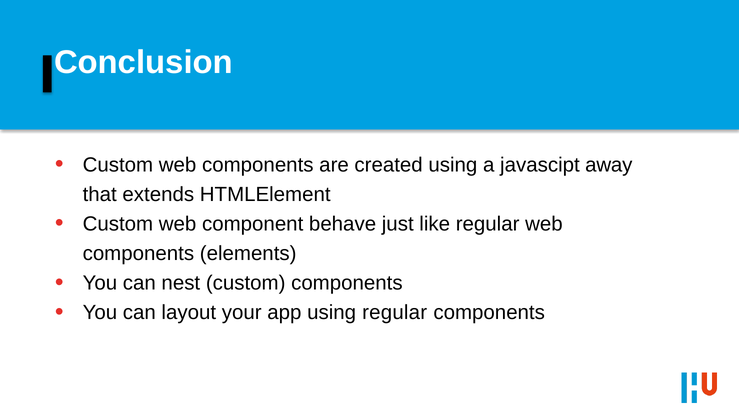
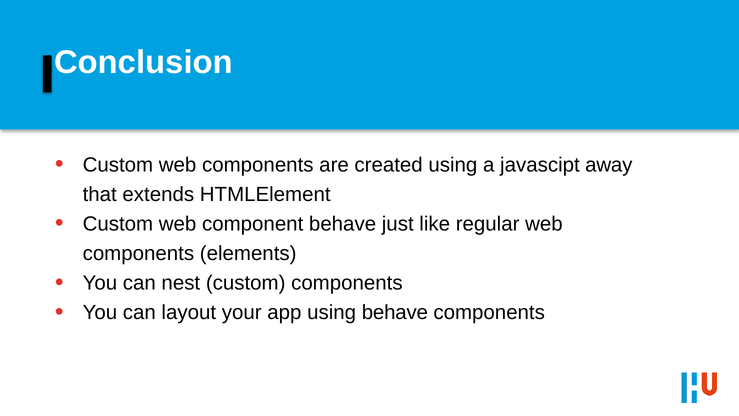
using regular: regular -> behave (395, 312)
